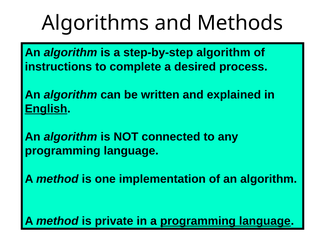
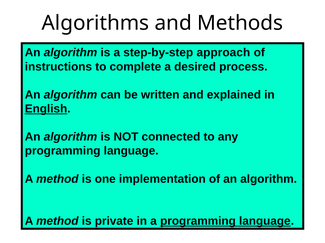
step-by-step algorithm: algorithm -> approach (223, 53)
